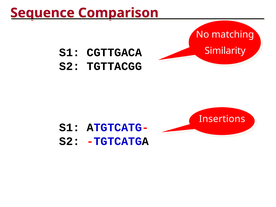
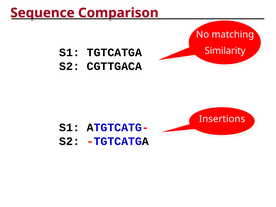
S1 CGTTGACA: CGTTGACA -> TGTCATGA (114, 53)
TGTTACGG: TGTTACGG -> CGTTGACA (114, 66)
